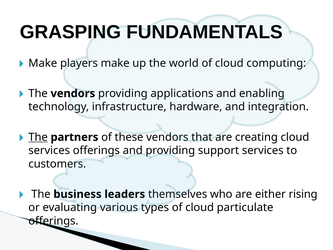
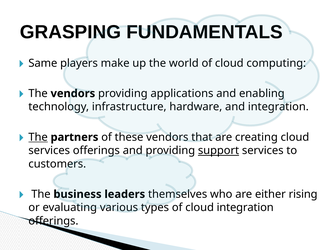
Make: Make -> Same (43, 63)
support underline: none -> present (219, 150)
particulate: particulate -> integration (245, 207)
